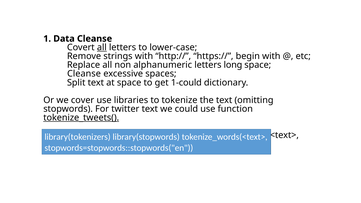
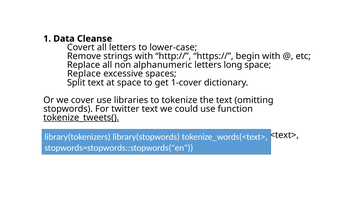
all underline: present -> none (102, 47)
Cleanse: Cleanse -> Replace (84, 74)
1-could: 1-could -> 1-cover (186, 83)
